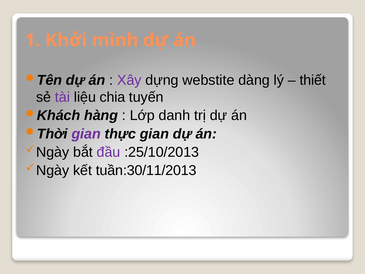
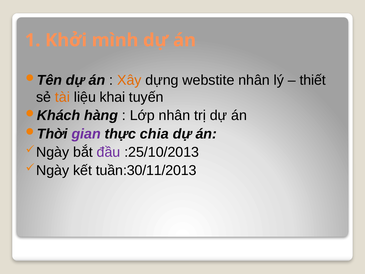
Xây colour: purple -> orange (129, 80)
webstite dàng: dàng -> nhân (254, 80)
tài colour: purple -> orange (62, 97)
chia: chia -> khai (113, 97)
Lớp danh: danh -> nhân (174, 115)
thực gian: gian -> chia (154, 134)
